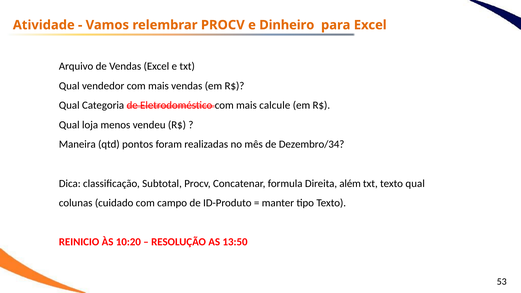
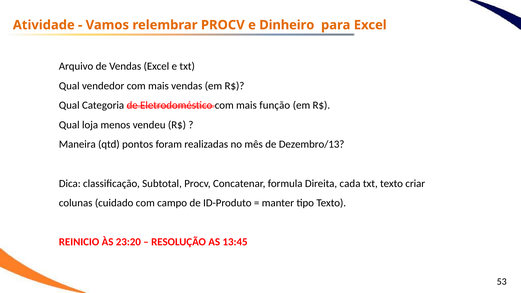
calcule: calcule -> função (275, 105)
Dezembro/34: Dezembro/34 -> Dezembro/13 (312, 144)
além: além -> cada (350, 183)
texto qual: qual -> criar (415, 183)
10:20: 10:20 -> 23:20 (128, 242)
13:50: 13:50 -> 13:45 (235, 242)
